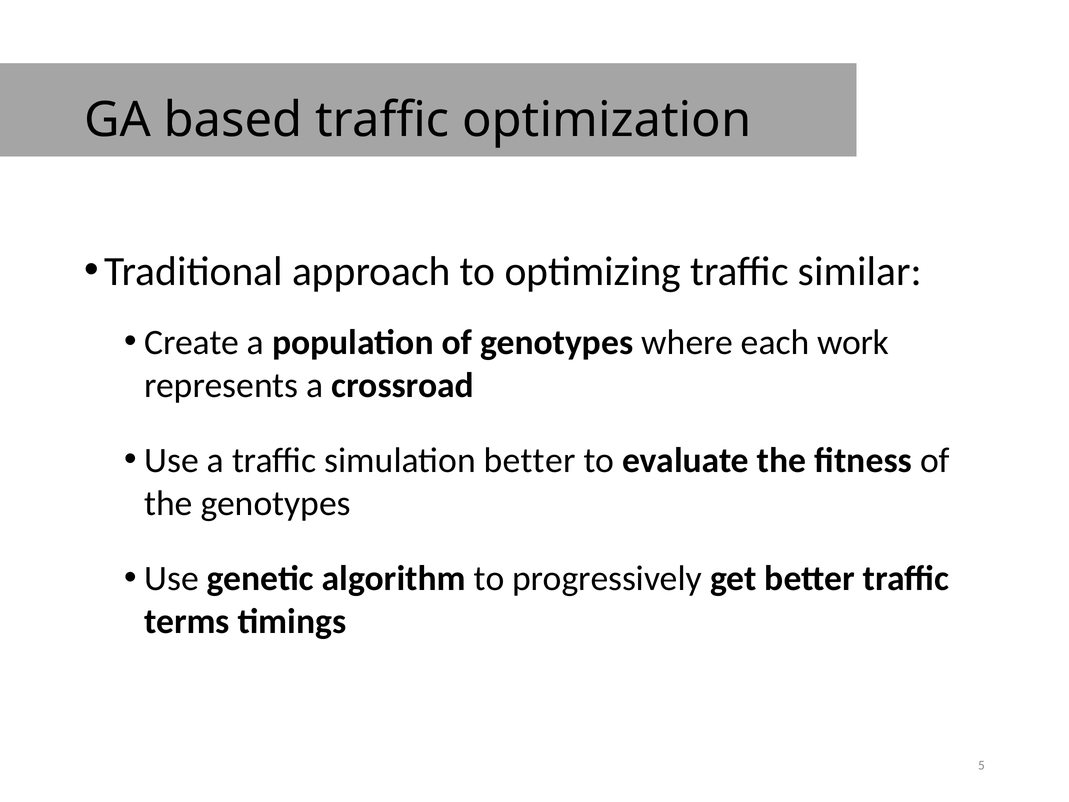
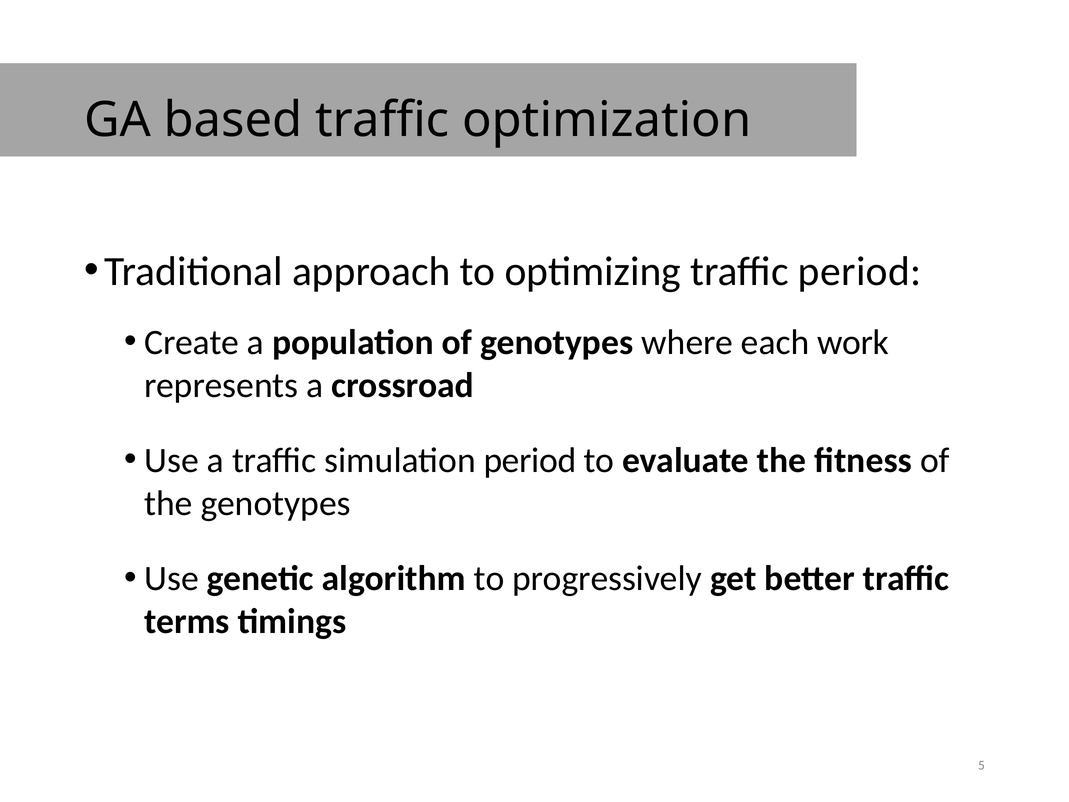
traffic similar: similar -> period (860, 271)
simulation better: better -> period (530, 461)
